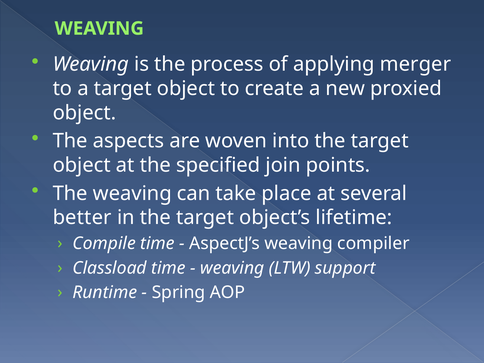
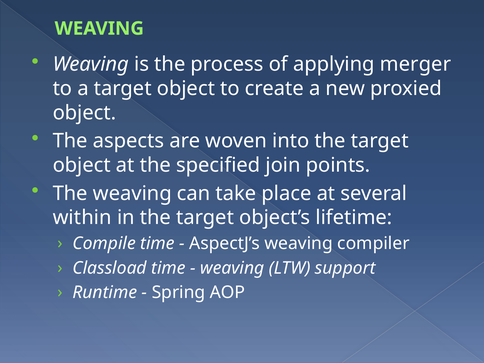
better: better -> within (82, 218)
